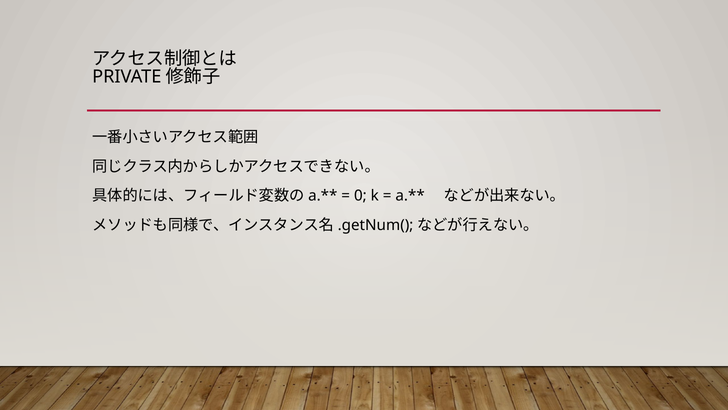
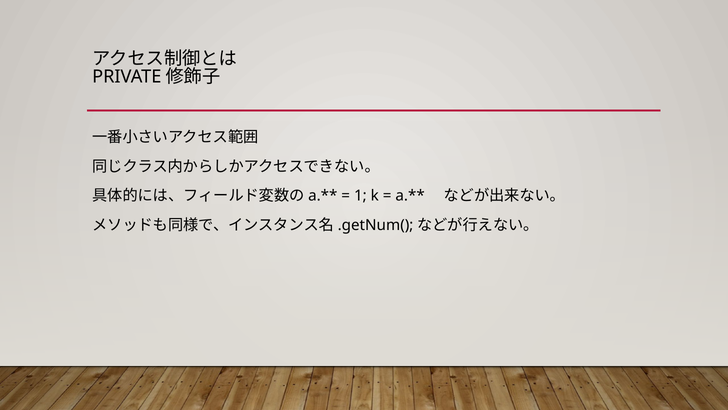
0: 0 -> 1 (360, 196)
